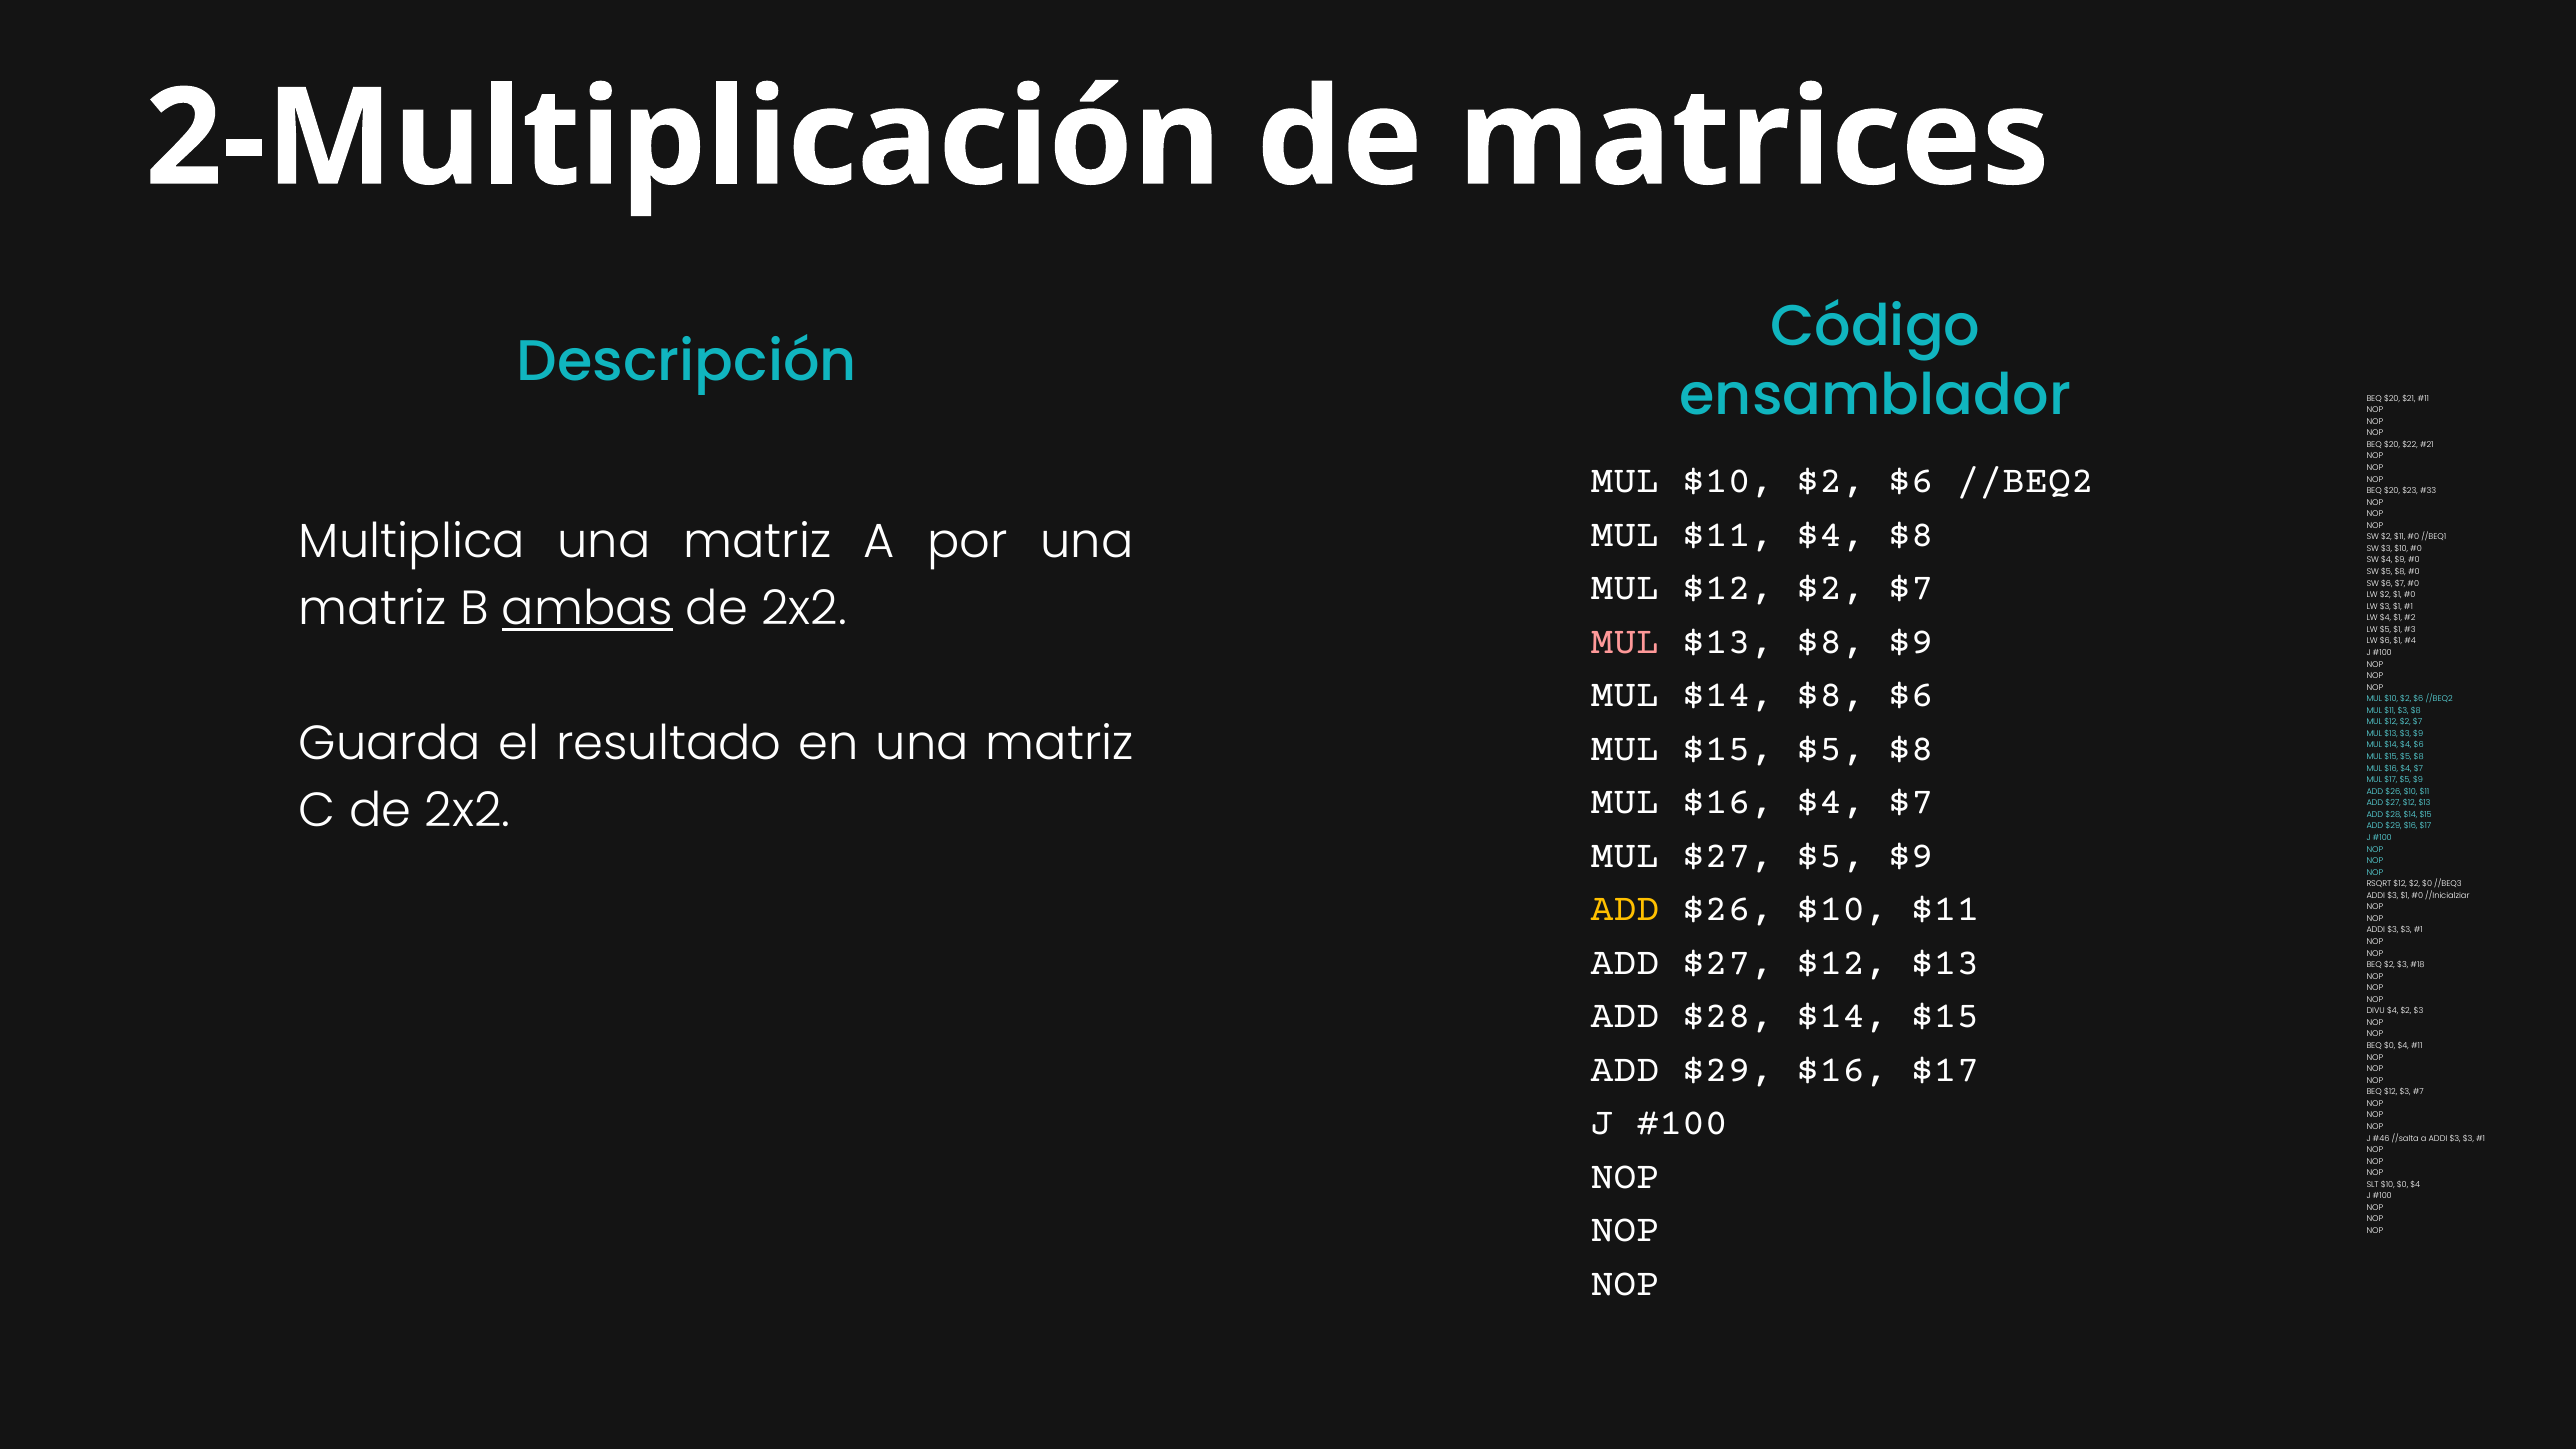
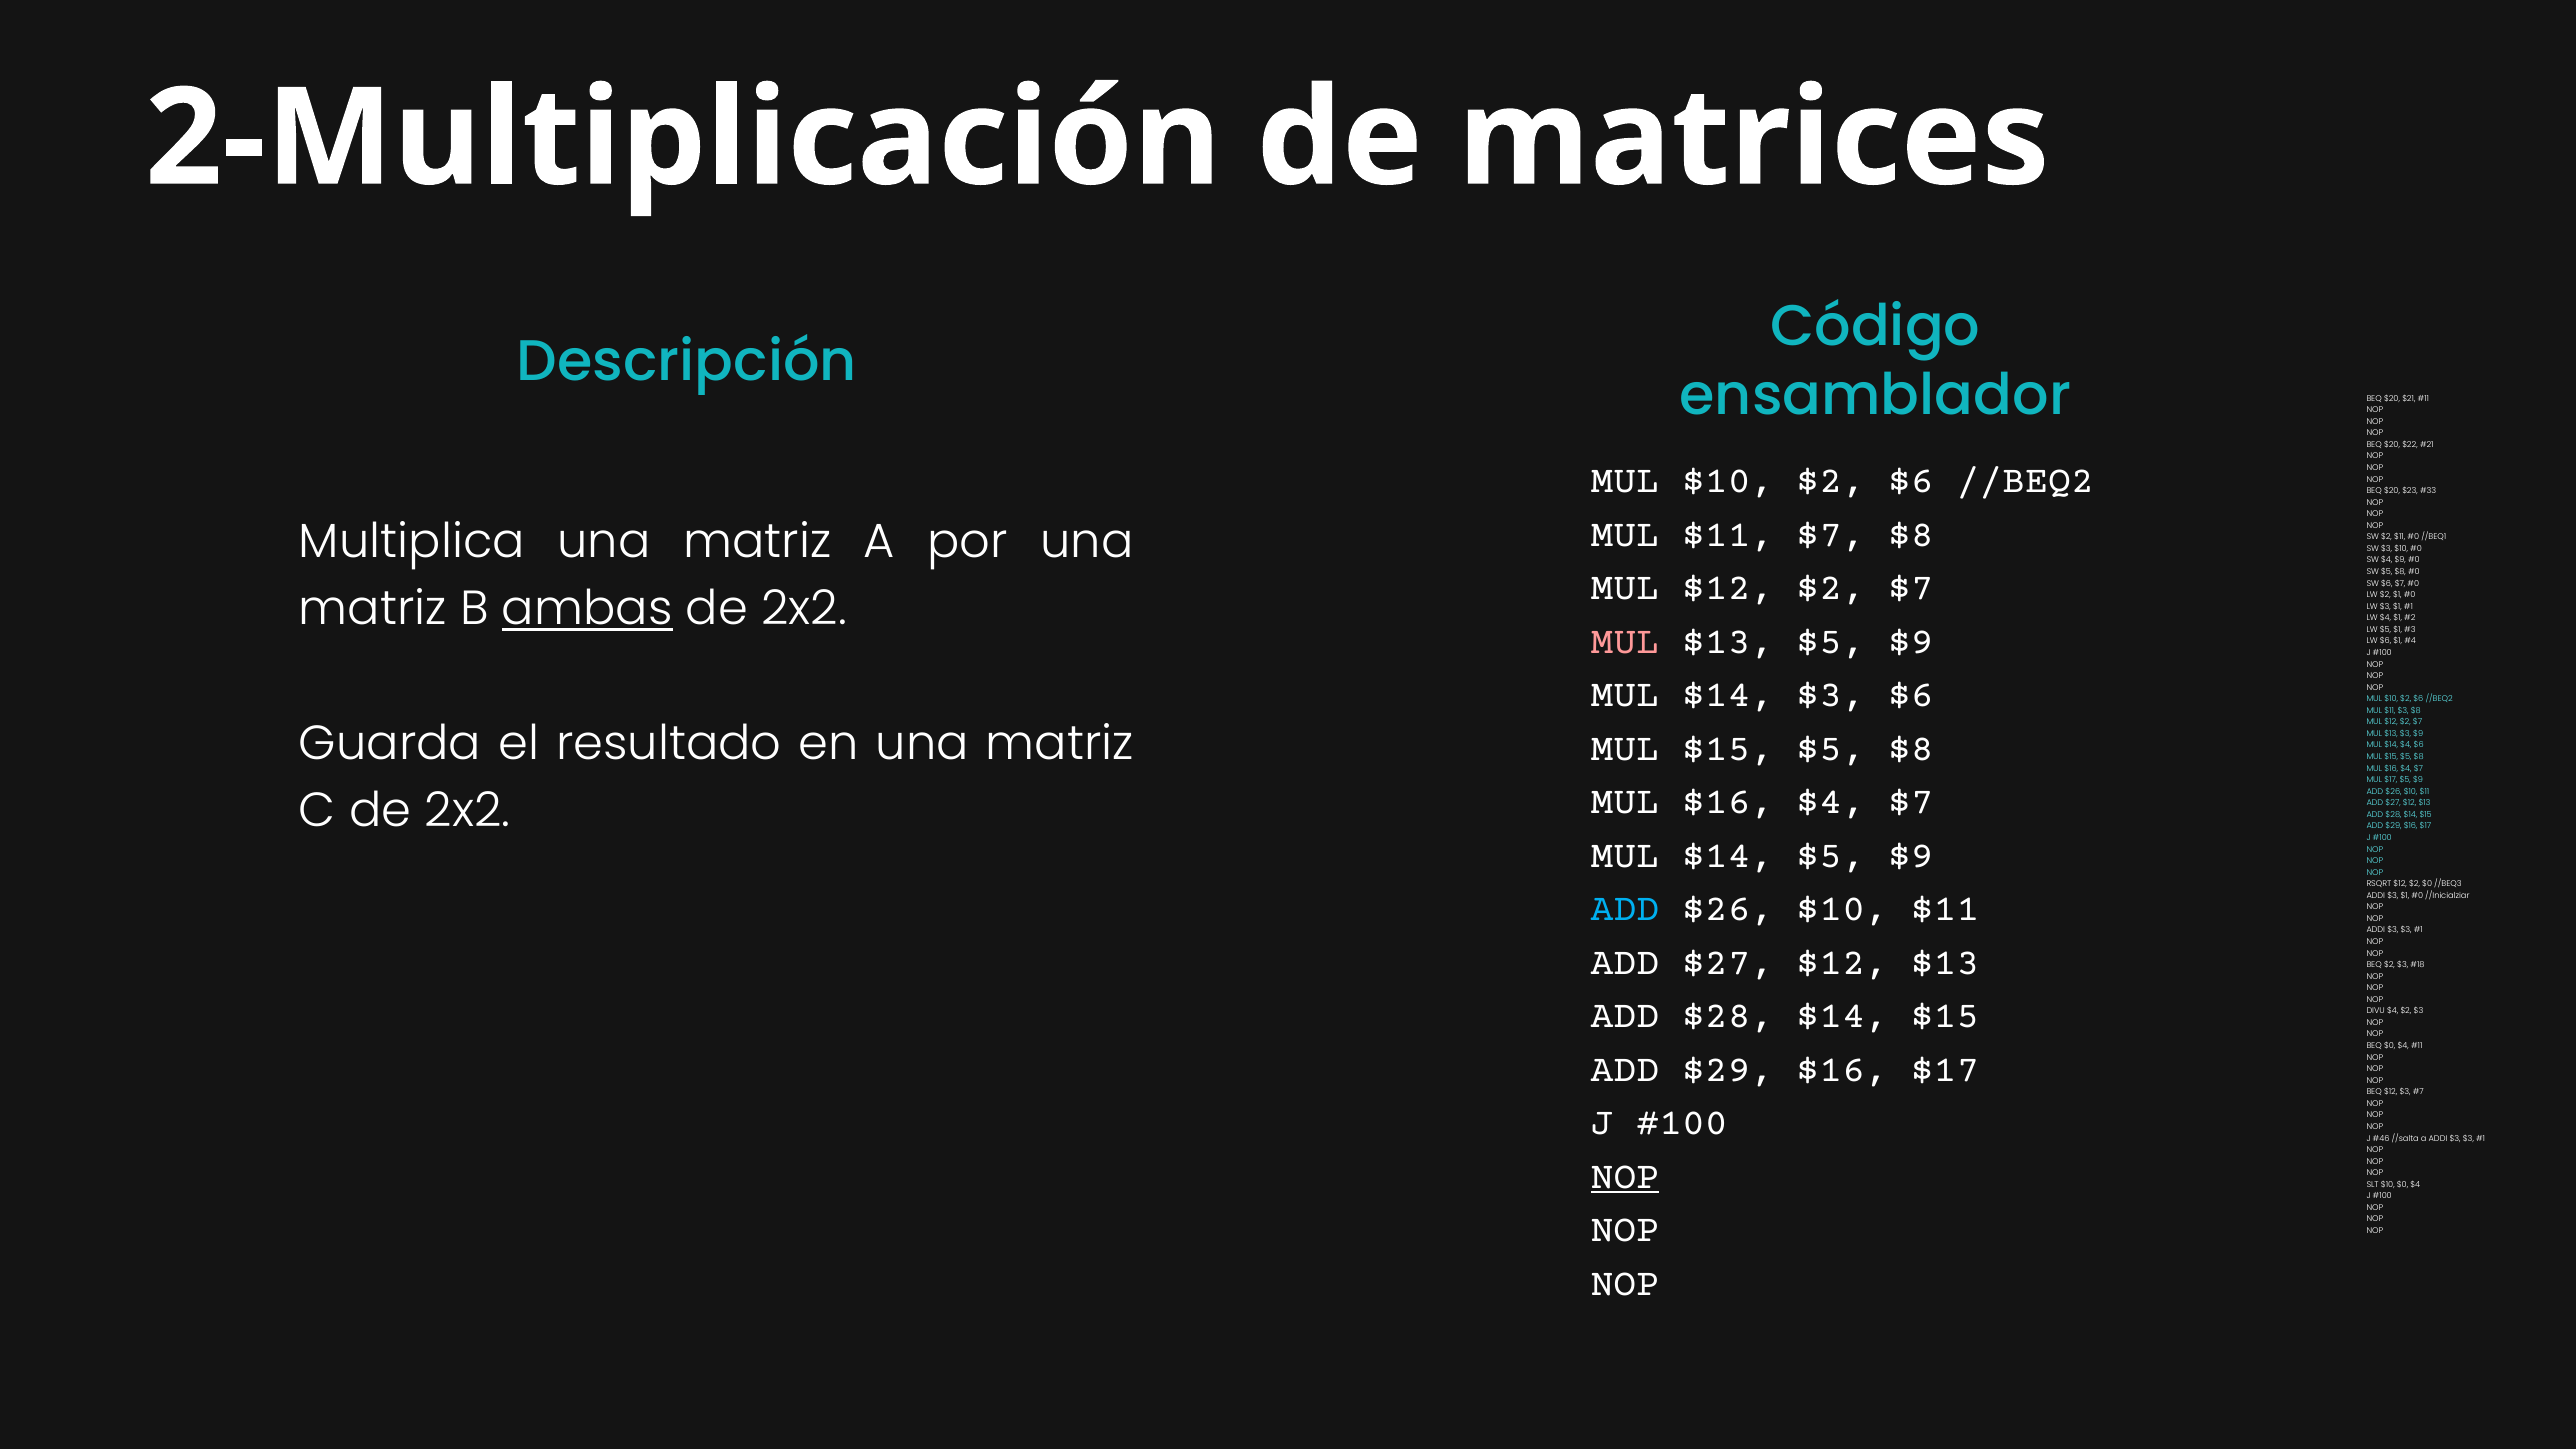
$11 $4: $4 -> $7 (1831, 534)
$13 $8: $8 -> $5 (1831, 641)
$14 $8: $8 -> $3 (1831, 694)
$27: $27 -> $14 (1728, 855)
ADD colour: yellow -> light blue (1625, 908)
NOP underline: none -> present (1625, 1175)
